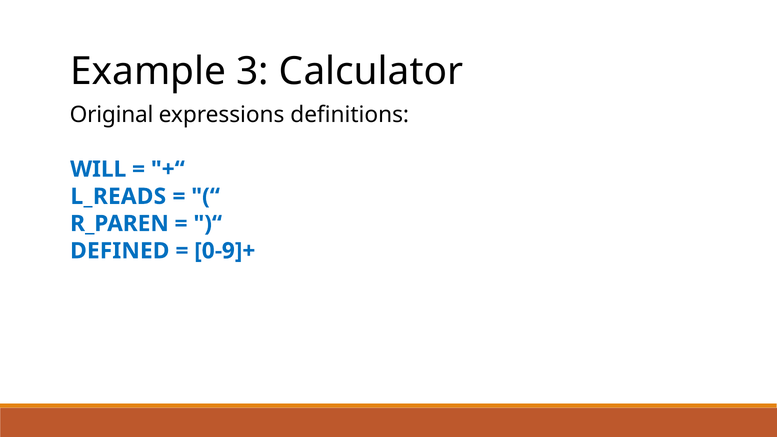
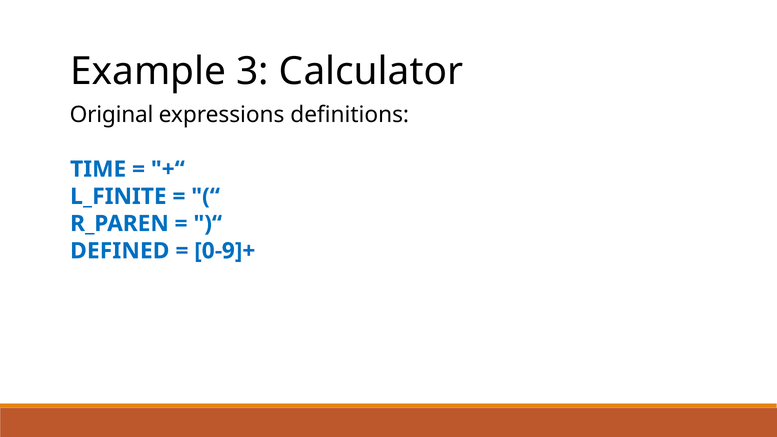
WILL: WILL -> TIME (98, 169)
L_READS: L_READS -> L_FINITE (118, 196)
